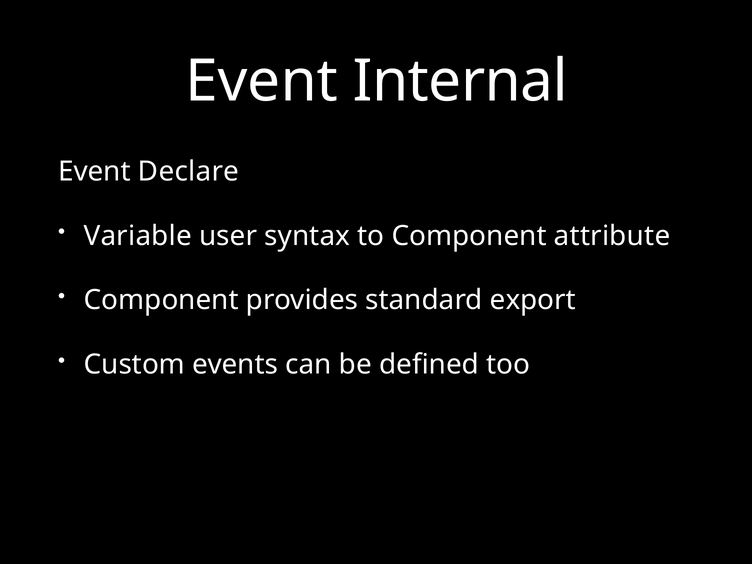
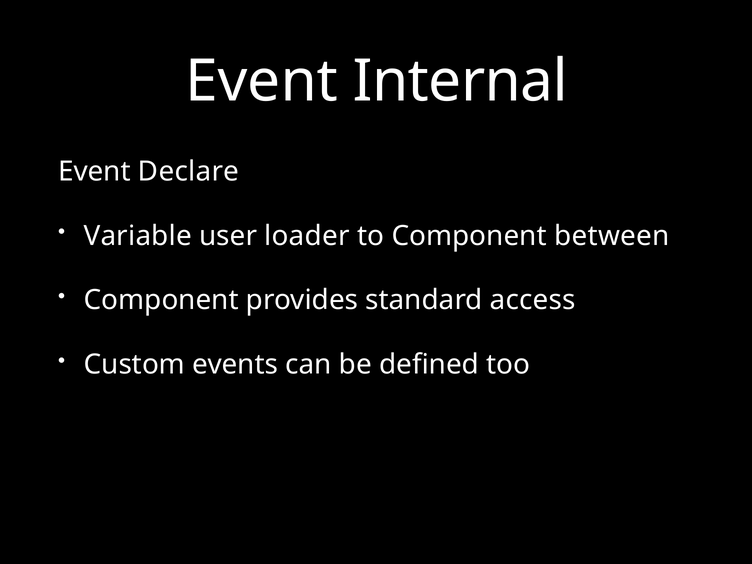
syntax: syntax -> loader (307, 236)
attribute: attribute -> between (612, 236)
export: export -> access (533, 300)
